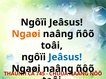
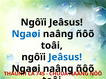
Ngaøi colour: orange -> blue (26, 34)
